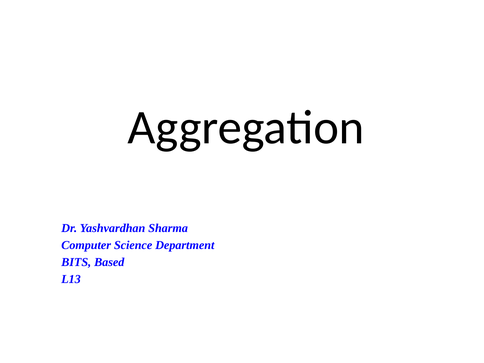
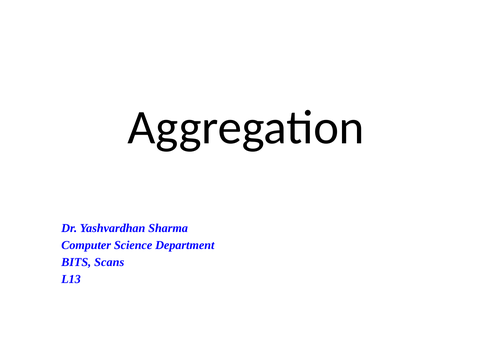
Based: Based -> Scans (109, 262)
